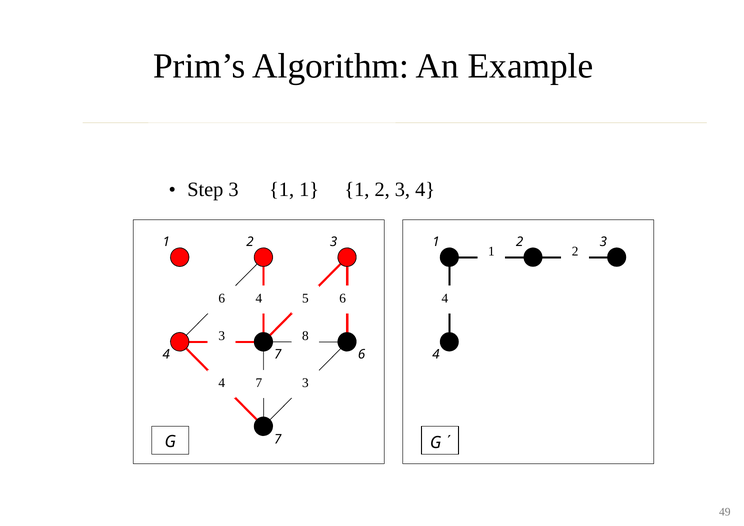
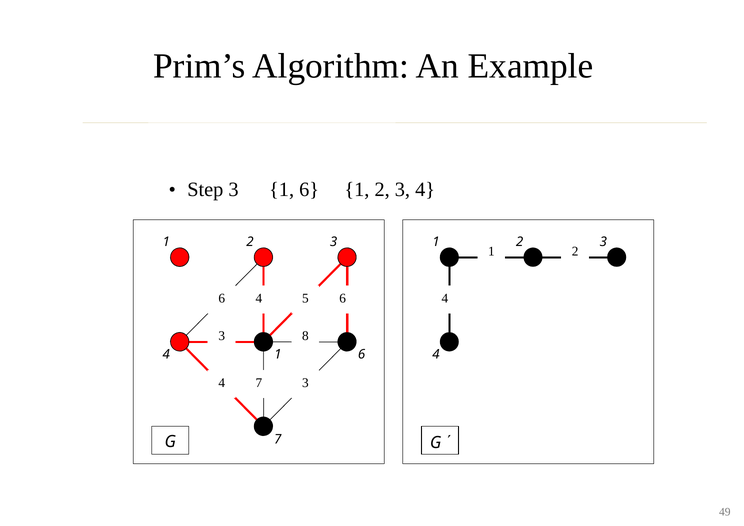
3 1 1: 1 -> 6 (309, 190)
7: 7 -> 1 (278, 355)
